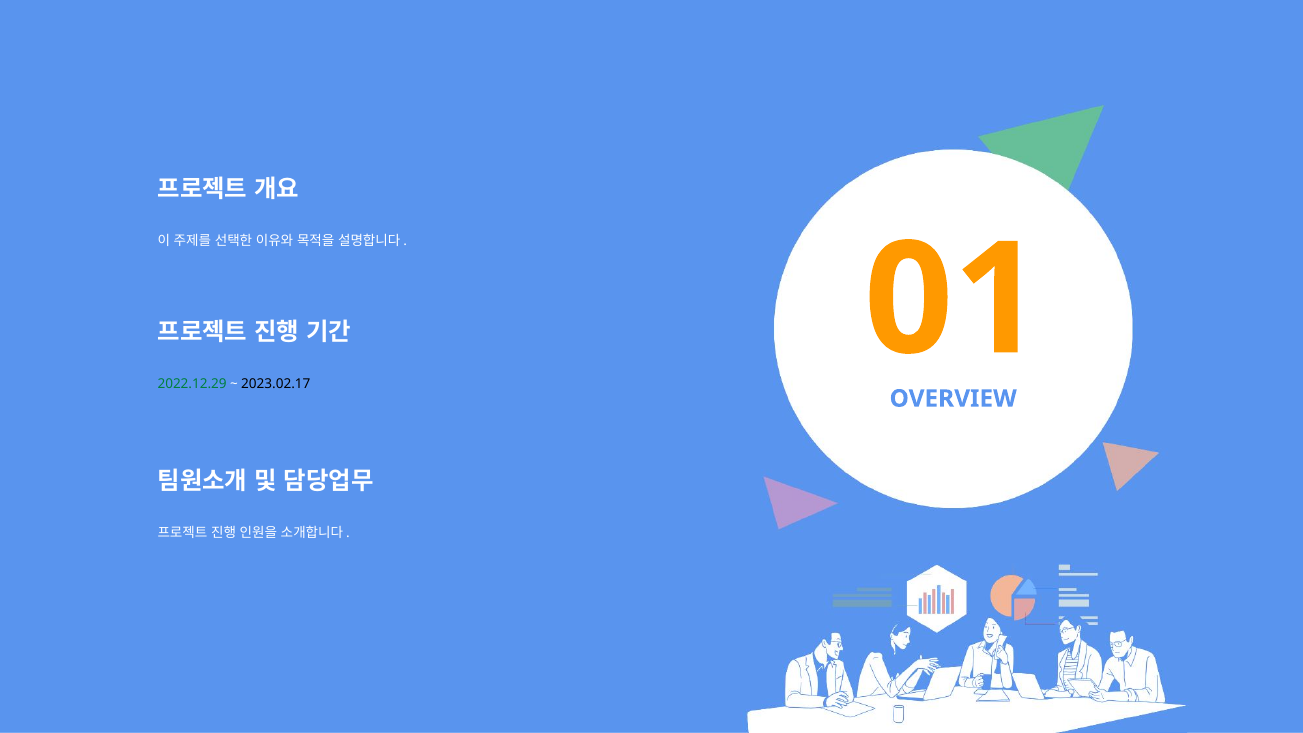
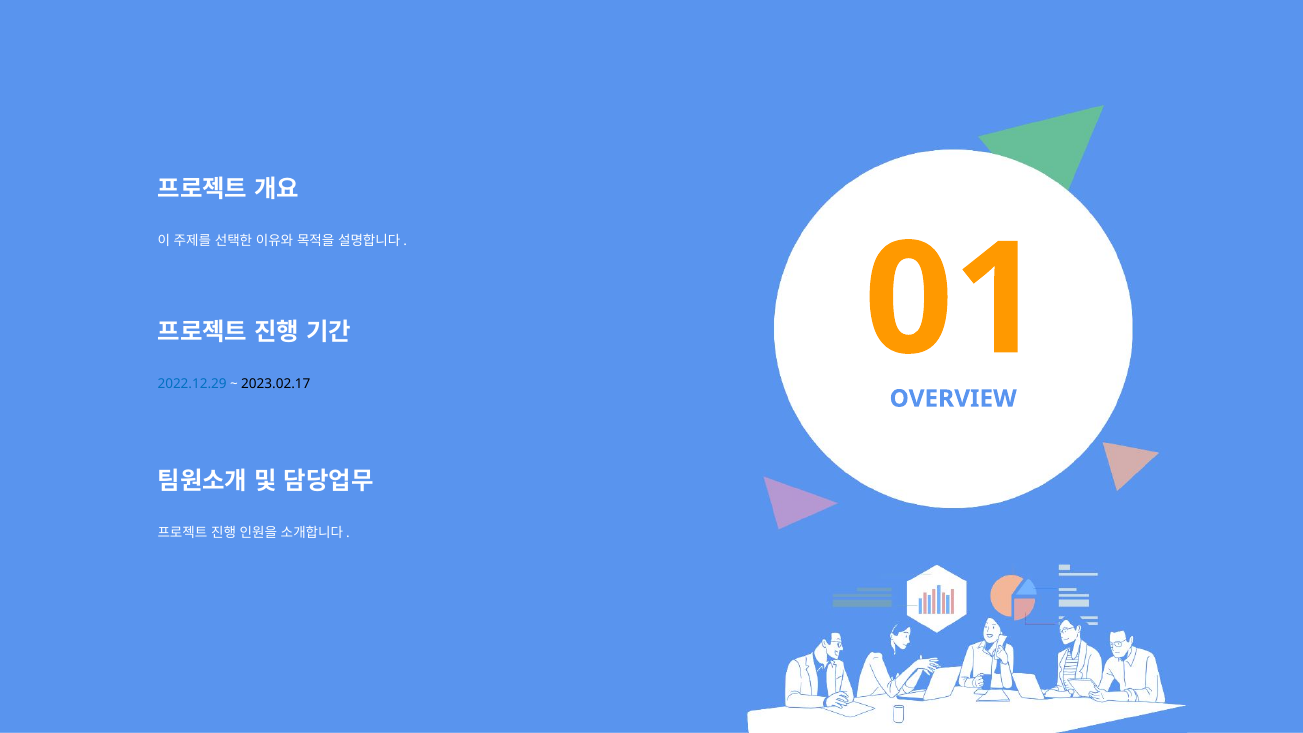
2022.12.29 colour: green -> blue (192, 384)
